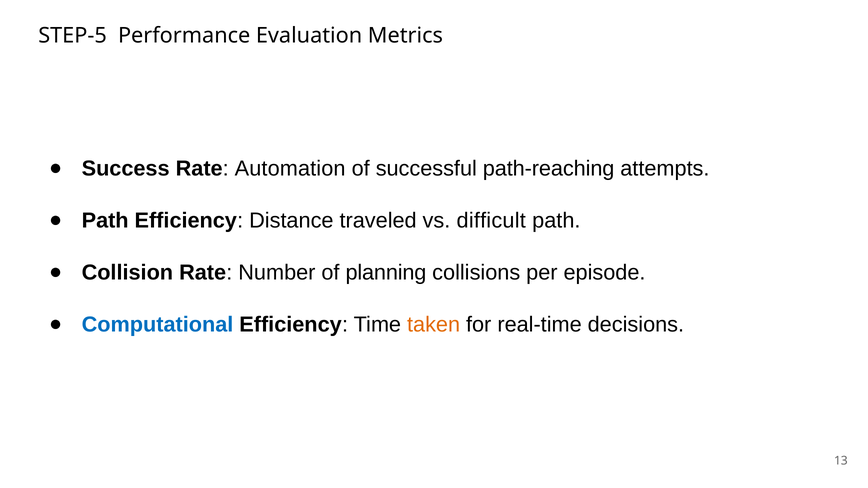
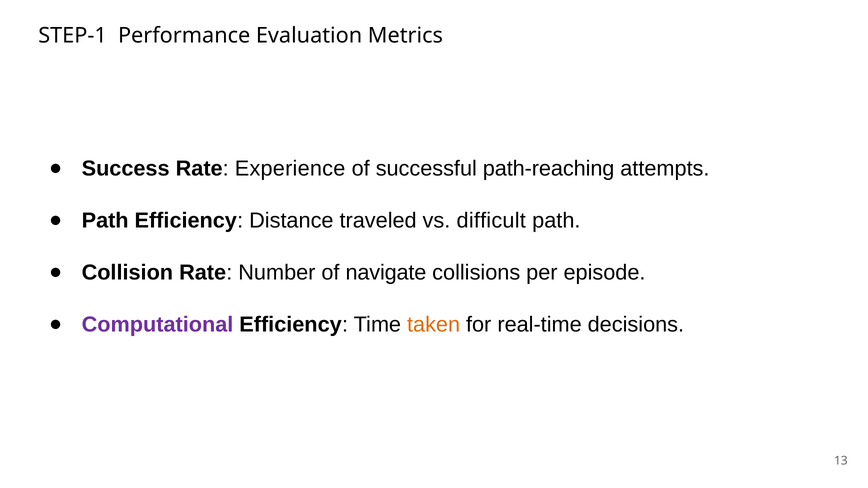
STEP-5: STEP-5 -> STEP-1 (73, 36)
Automation: Automation -> Experience (290, 169)
planning: planning -> navigate (386, 273)
Computational colour: blue -> purple (158, 325)
